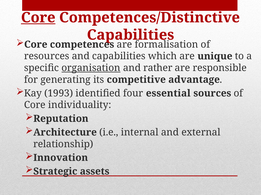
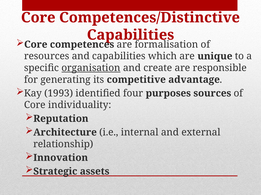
Core underline: present -> none (38, 18)
rather: rather -> create (158, 68)
essential: essential -> purposes (168, 94)
